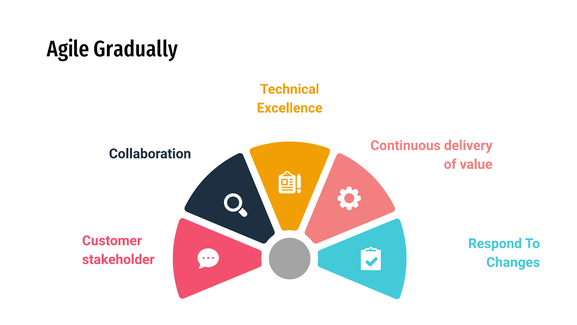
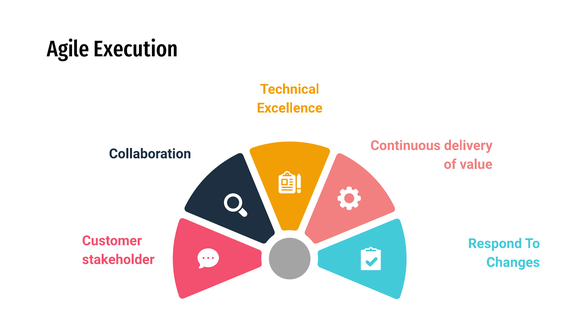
Gradually: Gradually -> Execution (136, 49)
